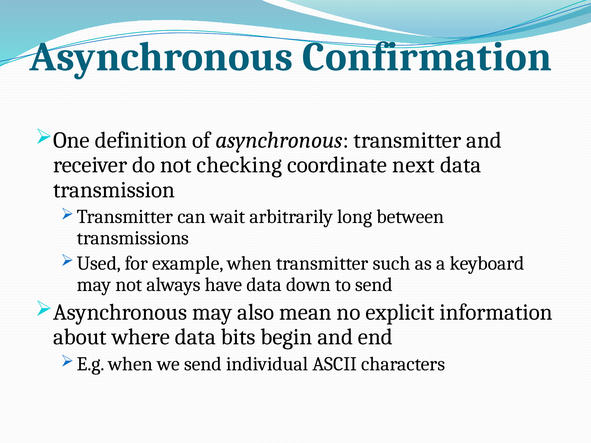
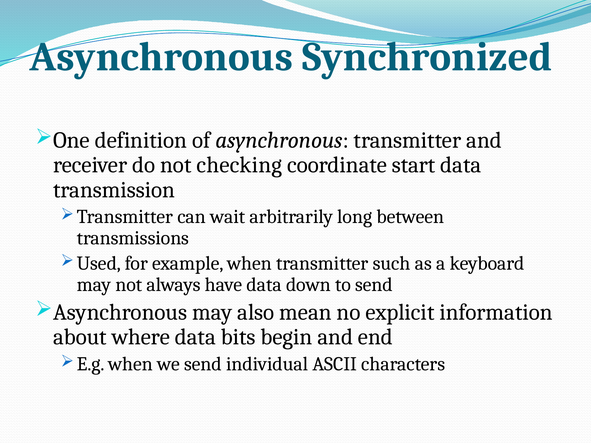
Confirmation: Confirmation -> Synchronized (427, 57)
next: next -> start (414, 165)
